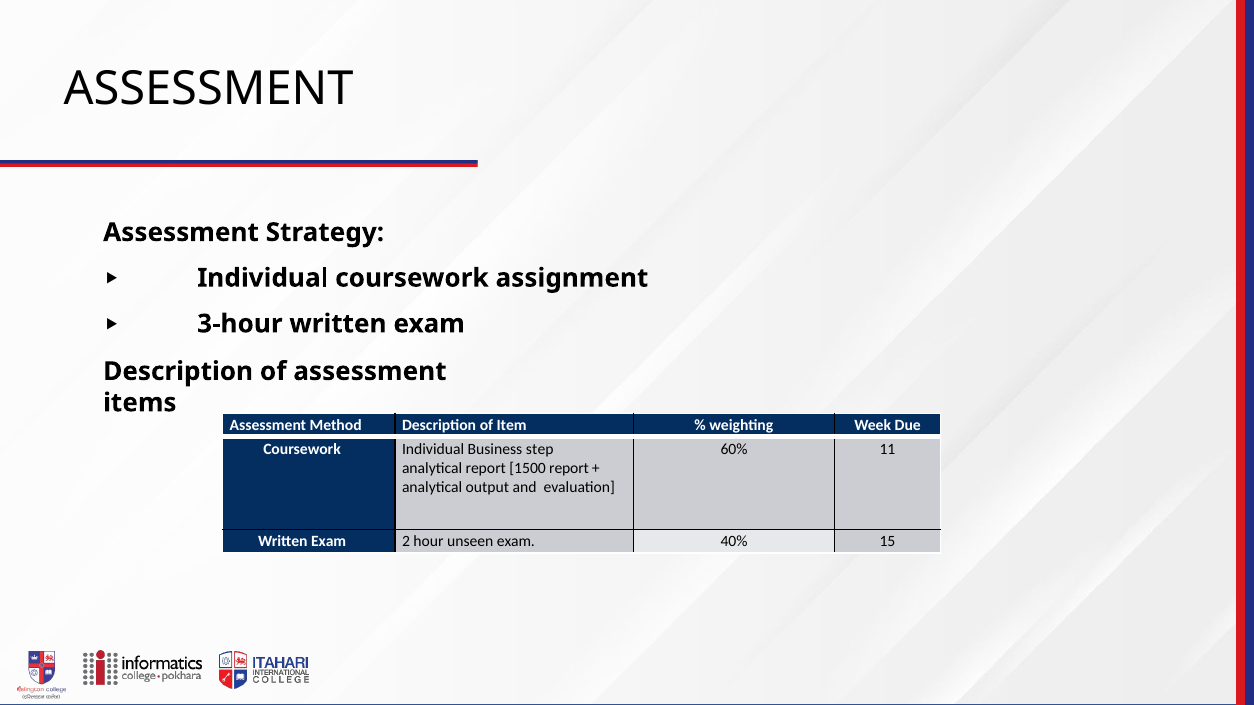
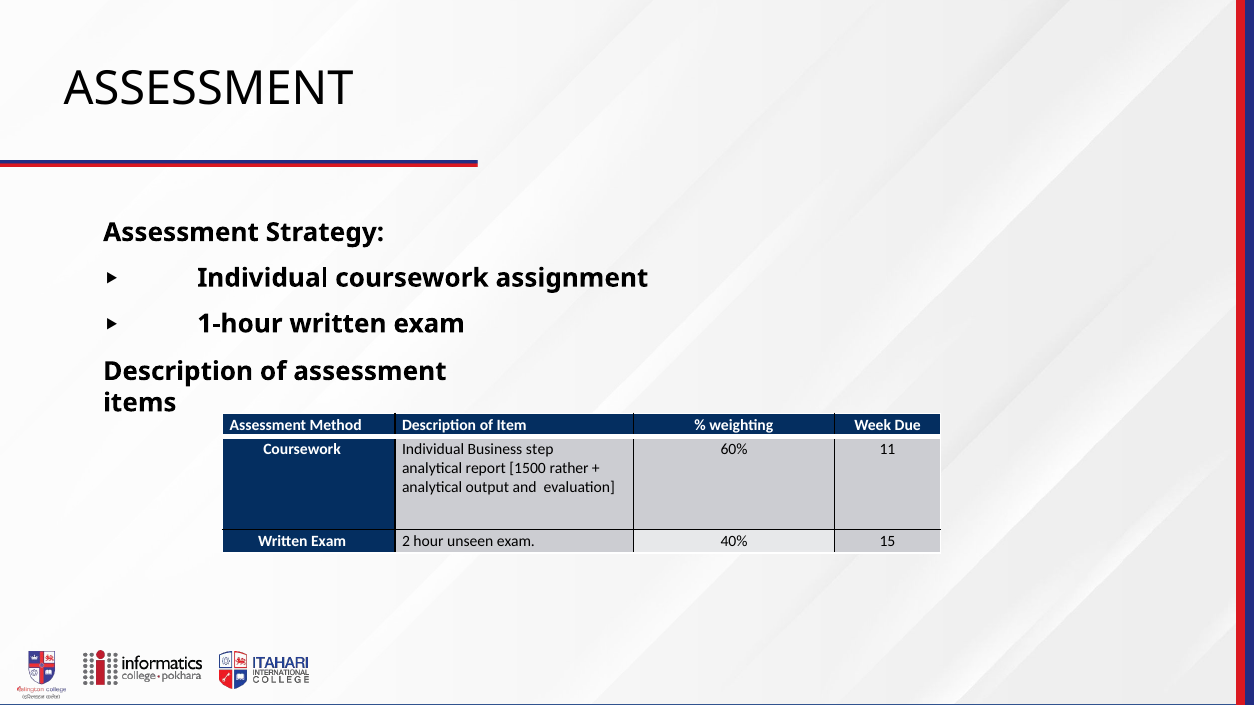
3-hour: 3-hour -> 1-hour (240, 324)
1500 report: report -> rather (569, 468)
